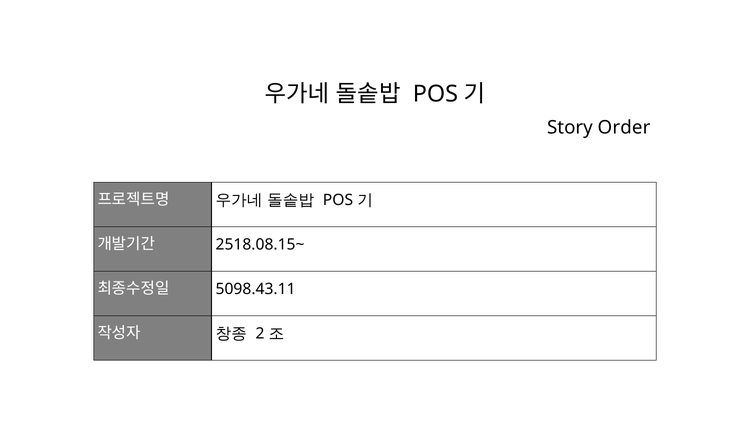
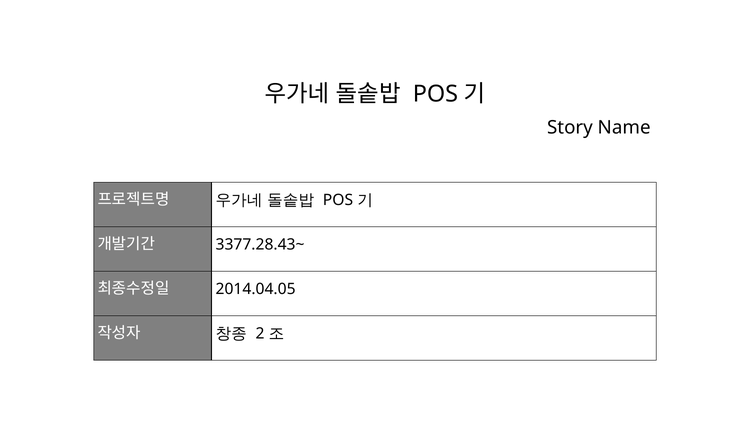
Order: Order -> Name (624, 127)
2518.08.15~: 2518.08.15~ -> 3377.28.43~ (260, 245)
5098.43.11: 5098.43.11 -> 2014.04.05 (256, 289)
